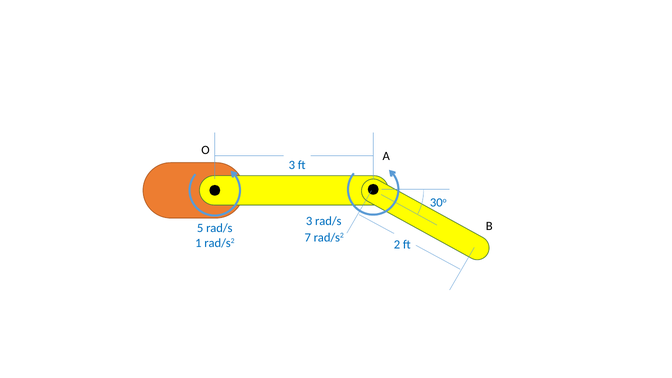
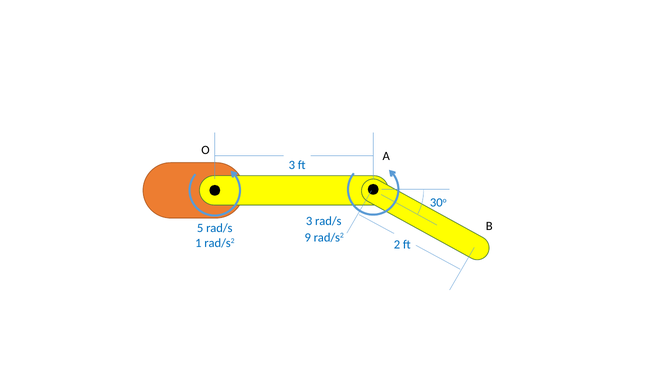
7: 7 -> 9 (308, 238)
